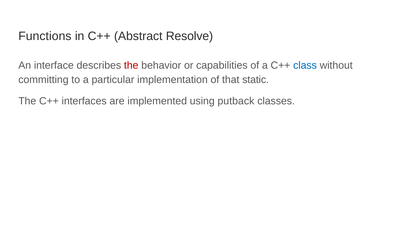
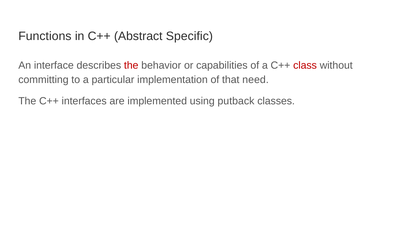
Resolve: Resolve -> Specific (189, 36)
class colour: blue -> red (305, 65)
static: static -> need (256, 80)
